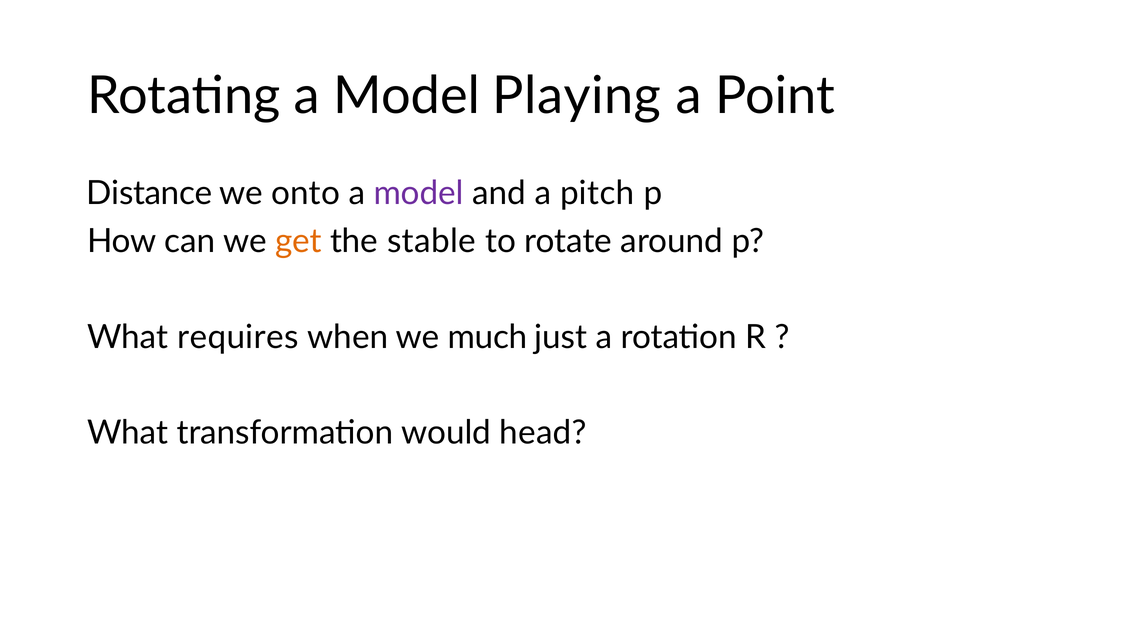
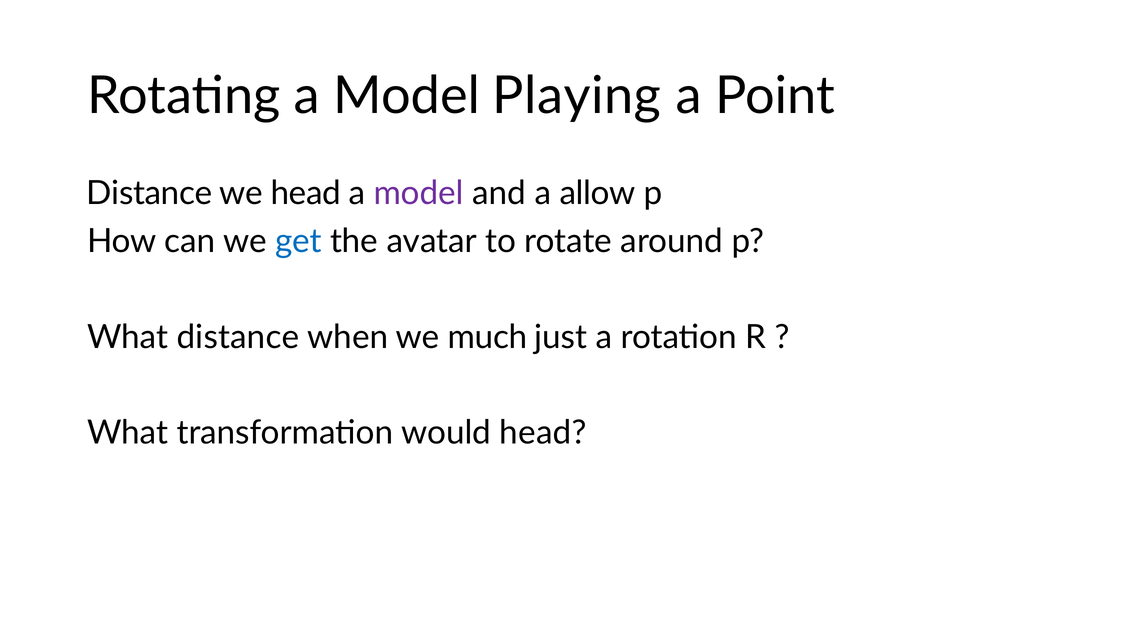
we onto: onto -> head (306, 193)
pitch: pitch -> allow (598, 193)
get colour: orange -> blue (298, 241)
stable: stable -> avatar (432, 241)
What requires: requires -> distance (238, 337)
